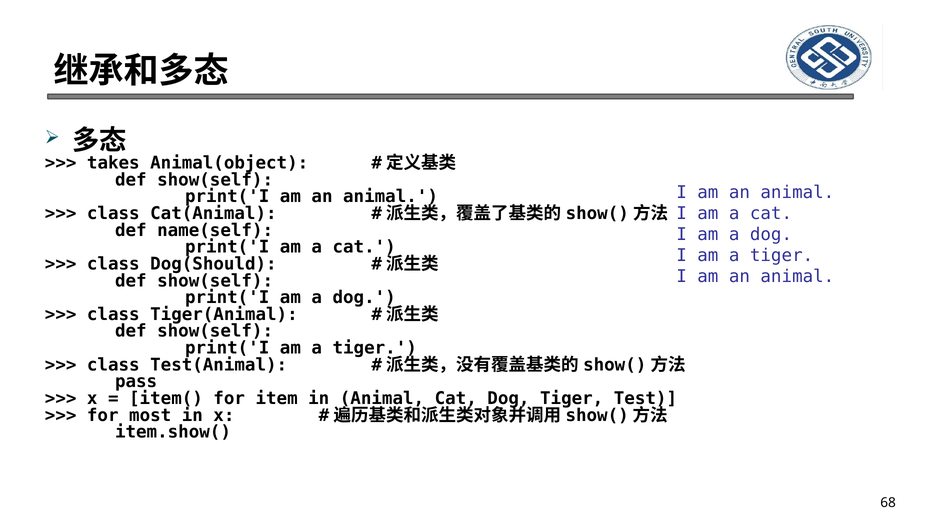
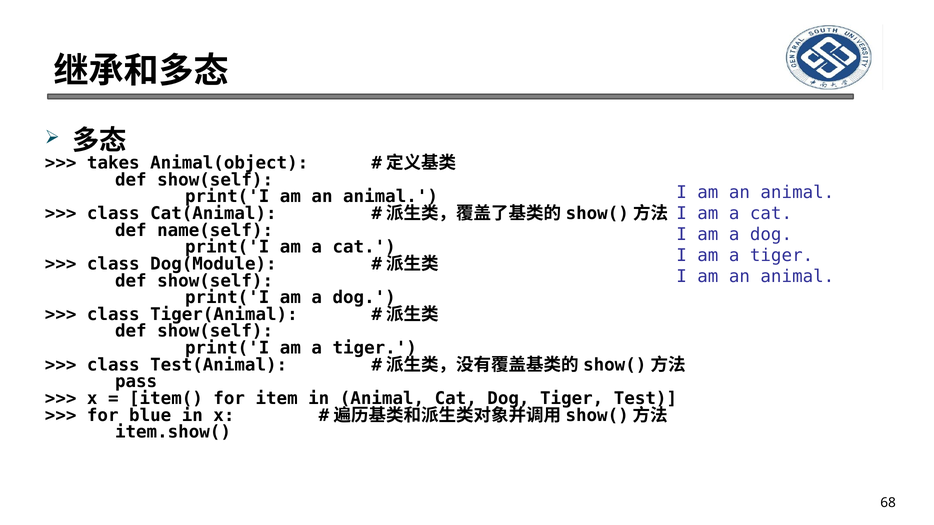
Dog(Should: Dog(Should -> Dog(Module (213, 264)
most: most -> blue (150, 416)
